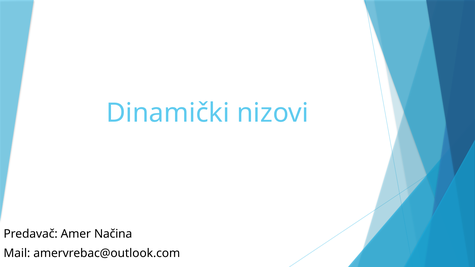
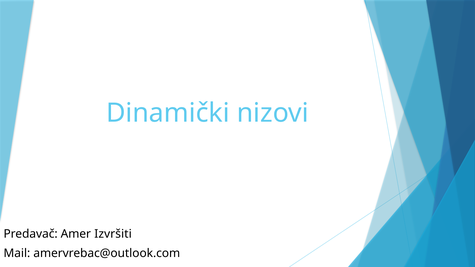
Načina: Načina -> Izvršiti (113, 234)
